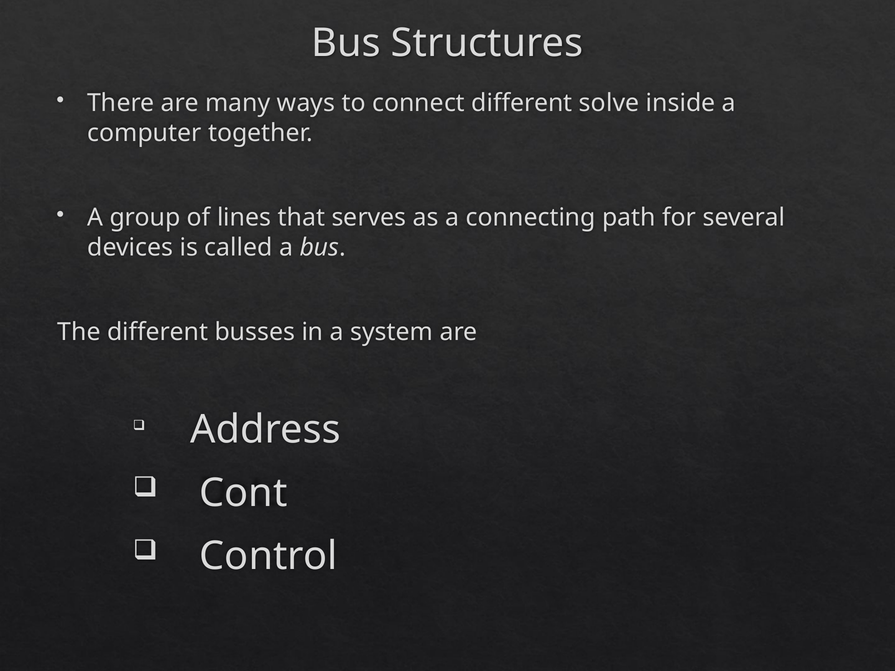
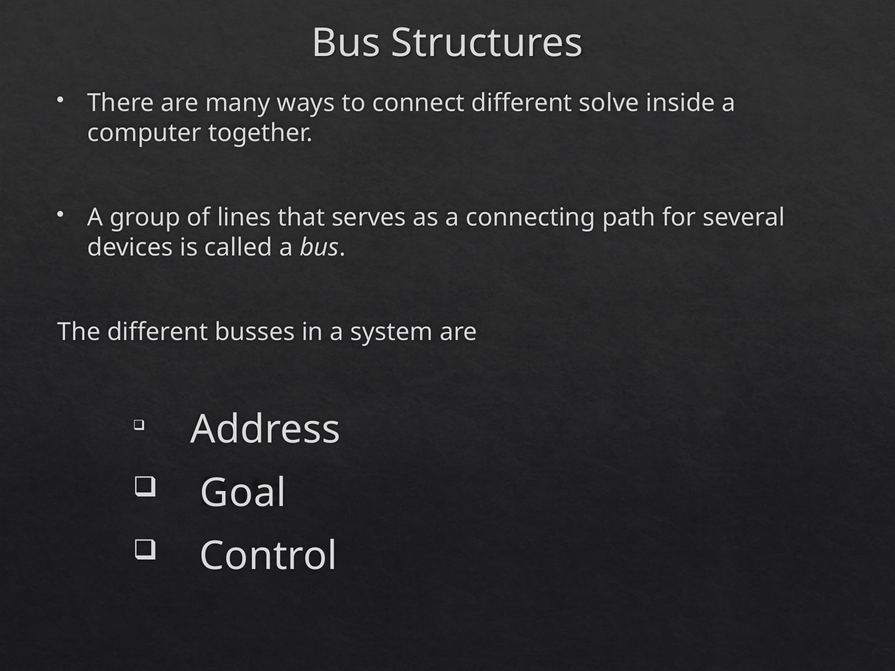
Cont: Cont -> Goal (243, 493)
